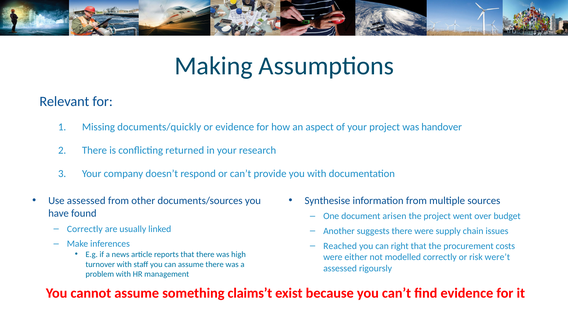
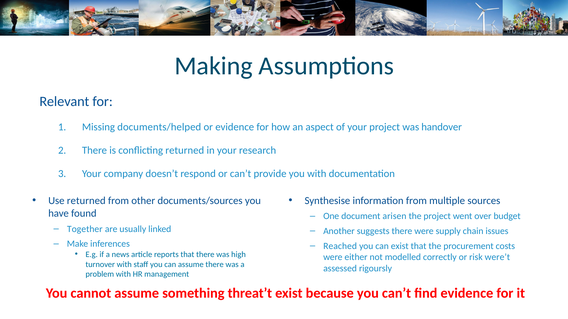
documents/quickly: documents/quickly -> documents/helped (159, 127)
Use assessed: assessed -> returned (86, 201)
Correctly: Correctly -> Together (85, 229)
can right: right -> exist (400, 246)
claims’t: claims’t -> threat’t (250, 294)
